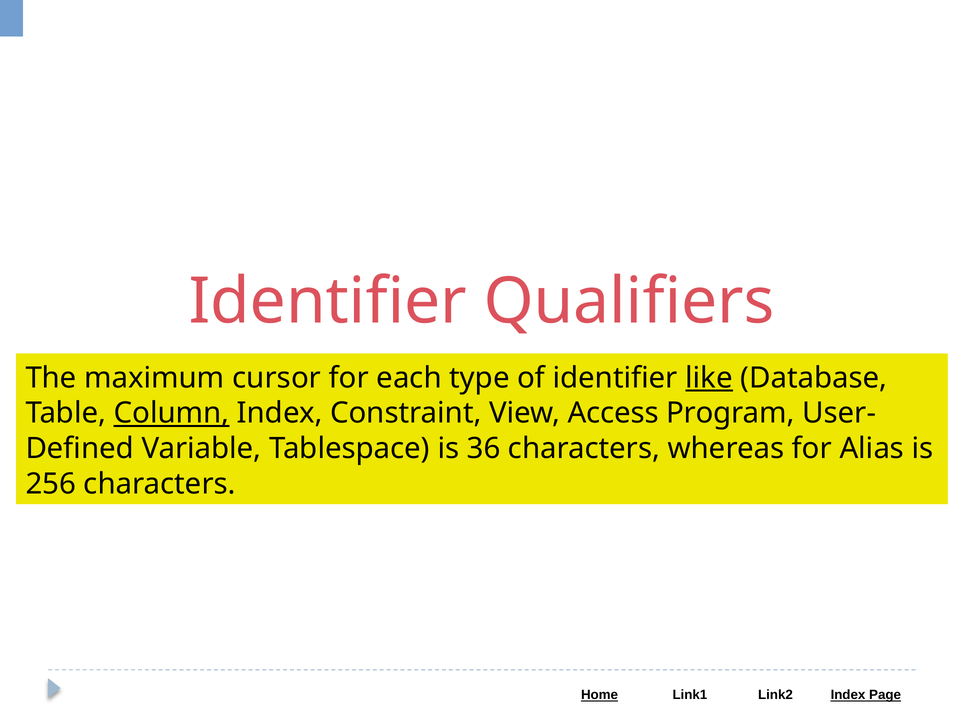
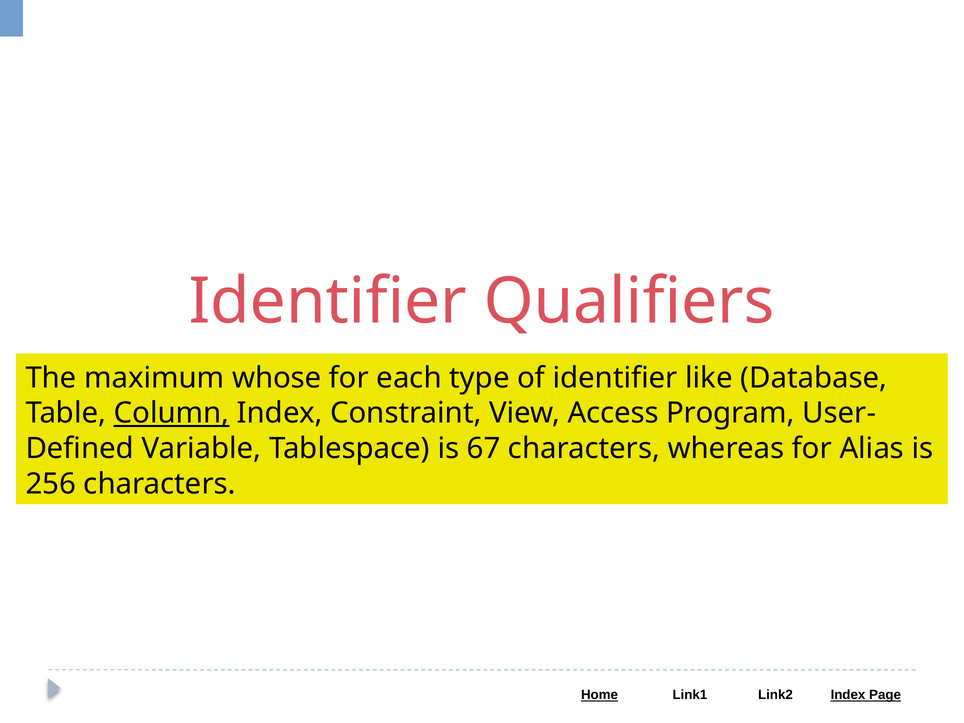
cursor: cursor -> whose (277, 378)
like underline: present -> none (709, 378)
36: 36 -> 67 (484, 449)
